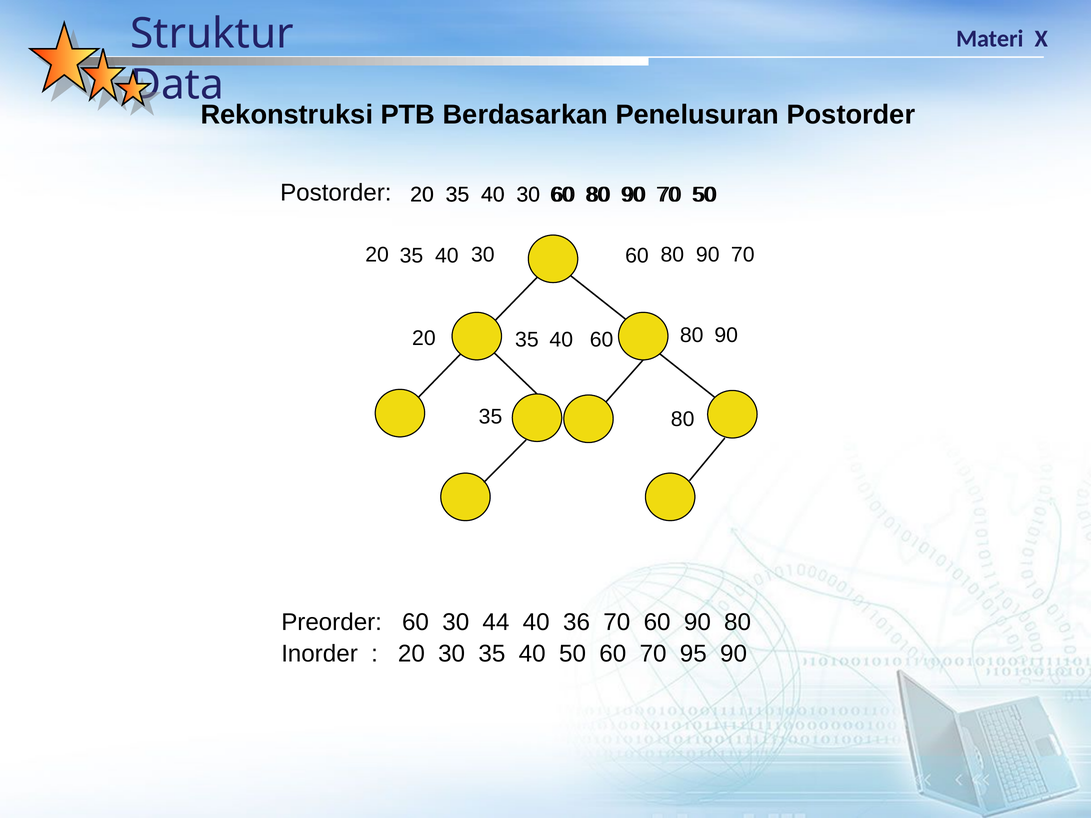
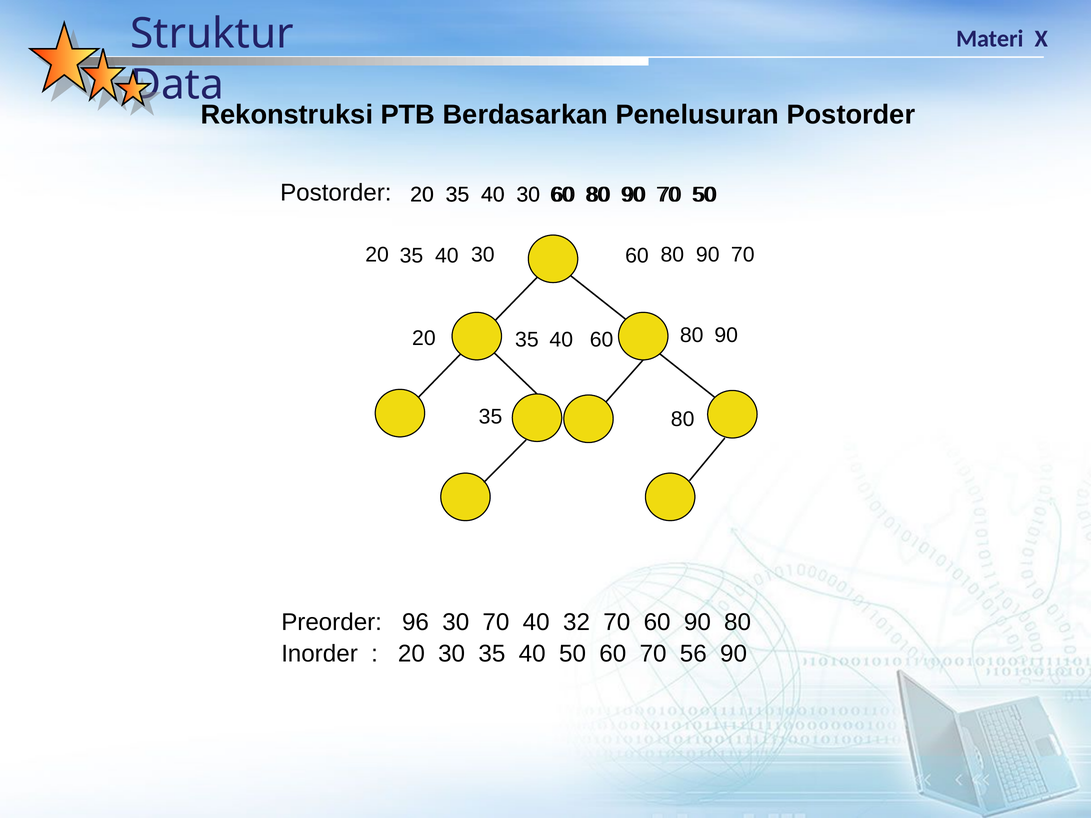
Preorder 60: 60 -> 96 (415, 622)
30 44: 44 -> 70 (496, 622)
36: 36 -> 32 (577, 622)
95: 95 -> 56 (693, 654)
